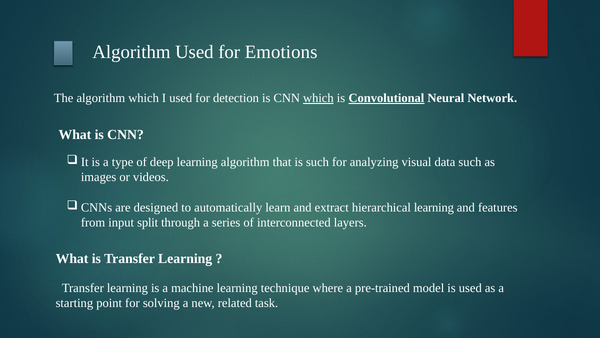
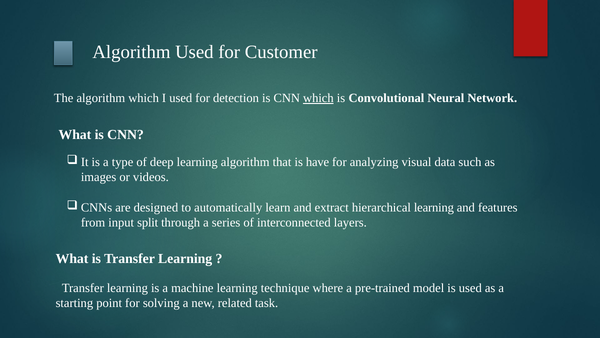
Emotions: Emotions -> Customer (281, 52)
Convolutional underline: present -> none (386, 98)
is such: such -> have (318, 162)
